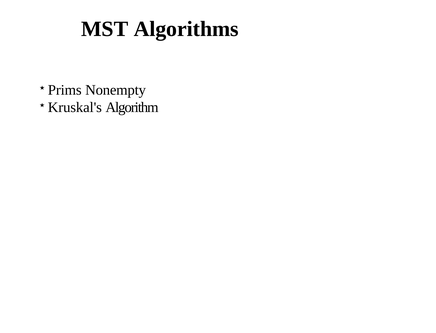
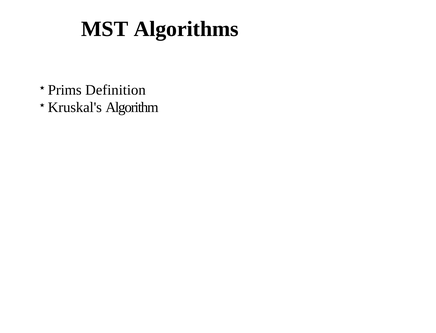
Nonempty: Nonempty -> Definition (115, 90)
